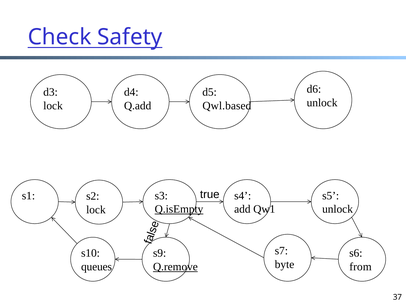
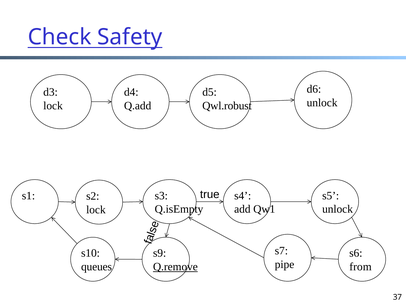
Qwl.based: Qwl.based -> Qwl.robust (227, 105)
Q.isEmpty underline: present -> none (179, 209)
byte: byte -> pipe (285, 264)
